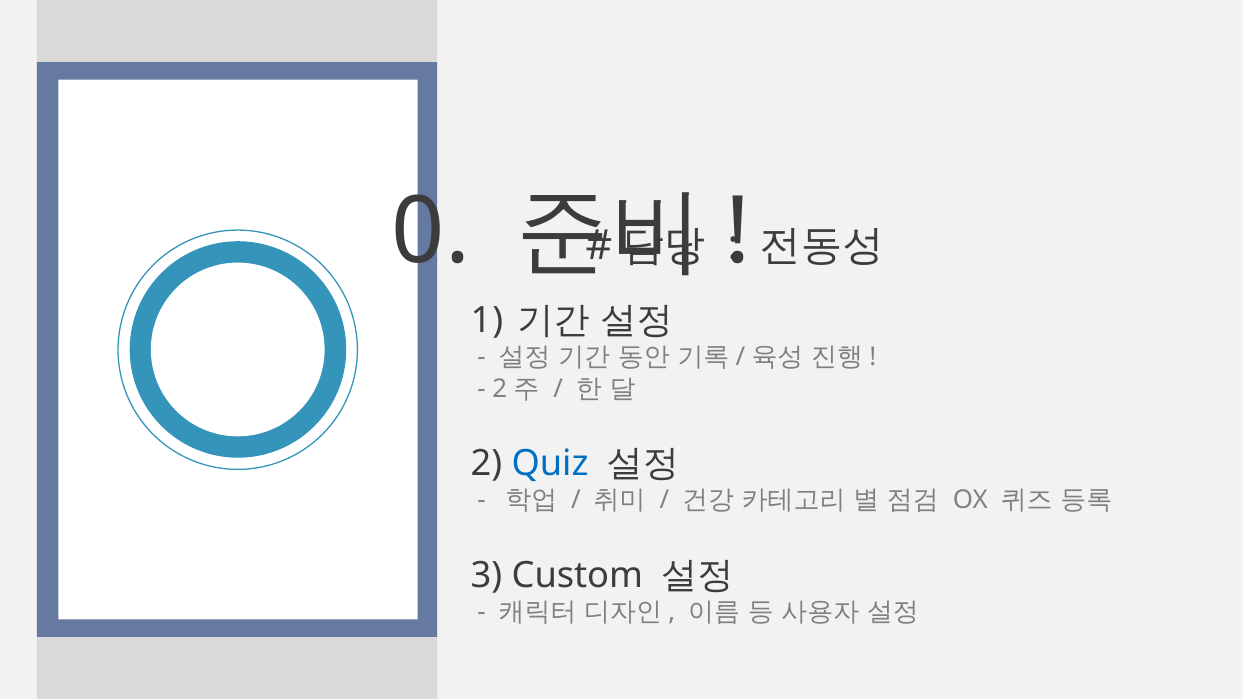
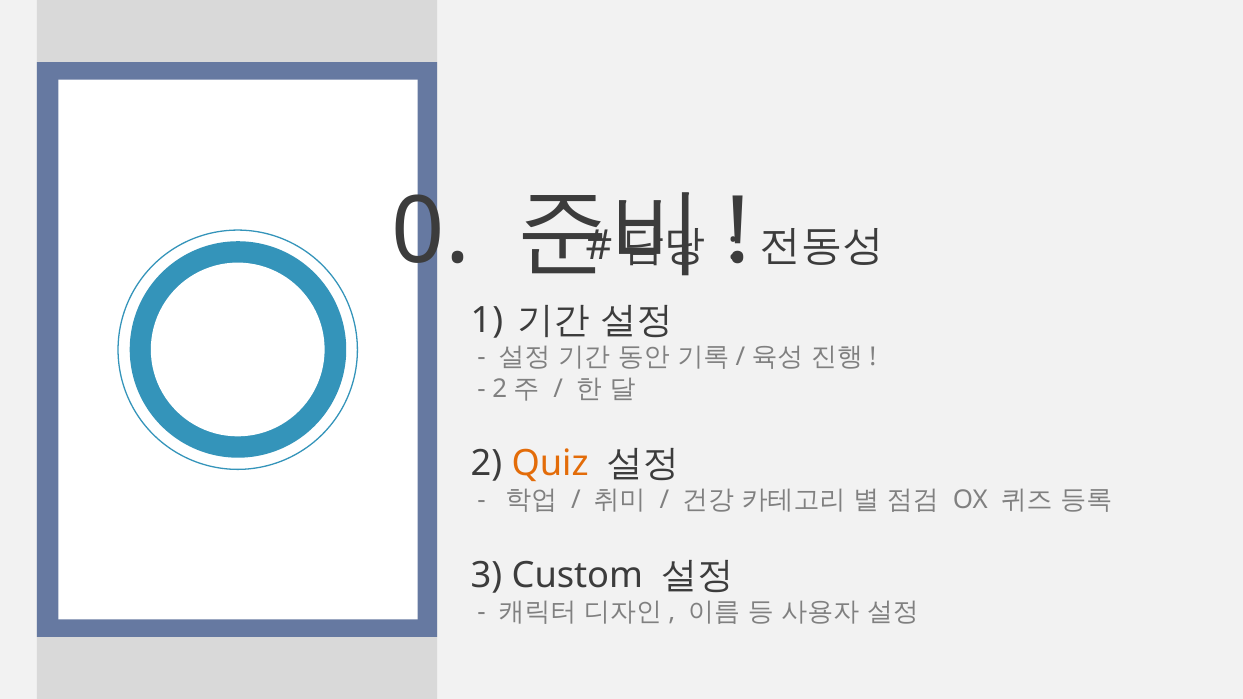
Quiz colour: blue -> orange (550, 464)
